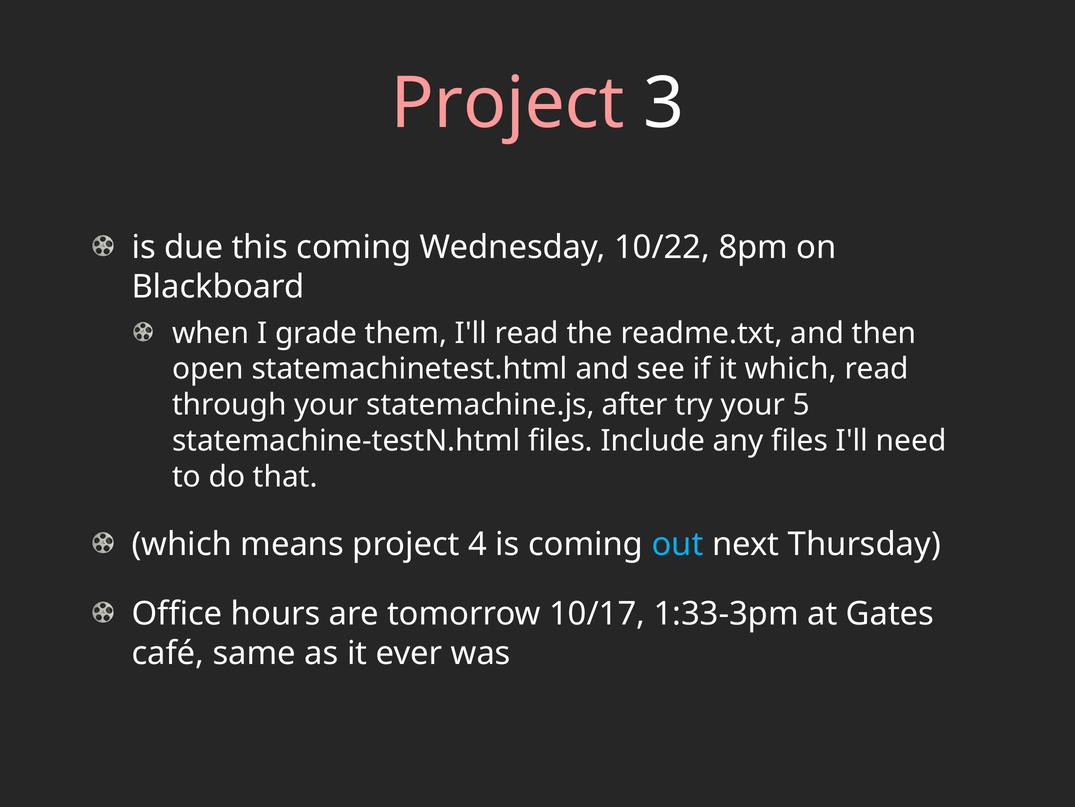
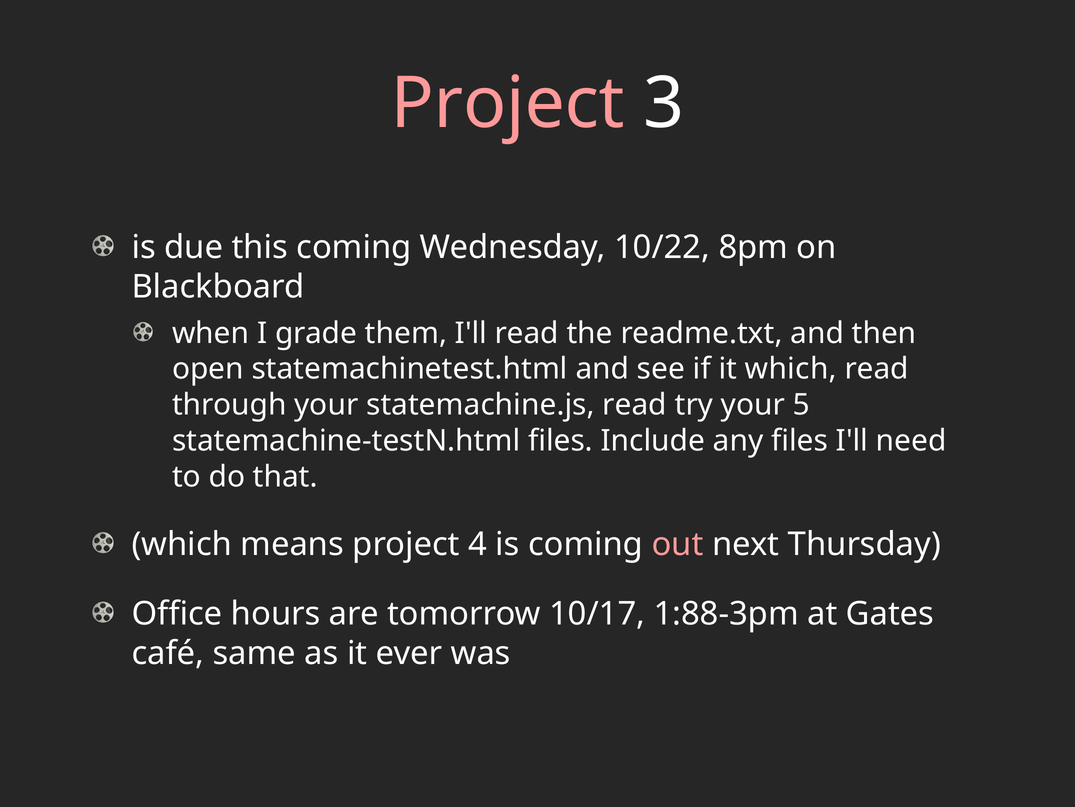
statemachine.js after: after -> read (635, 405)
out colour: light blue -> pink (678, 544)
1:33-3pm: 1:33-3pm -> 1:88-3pm (726, 613)
